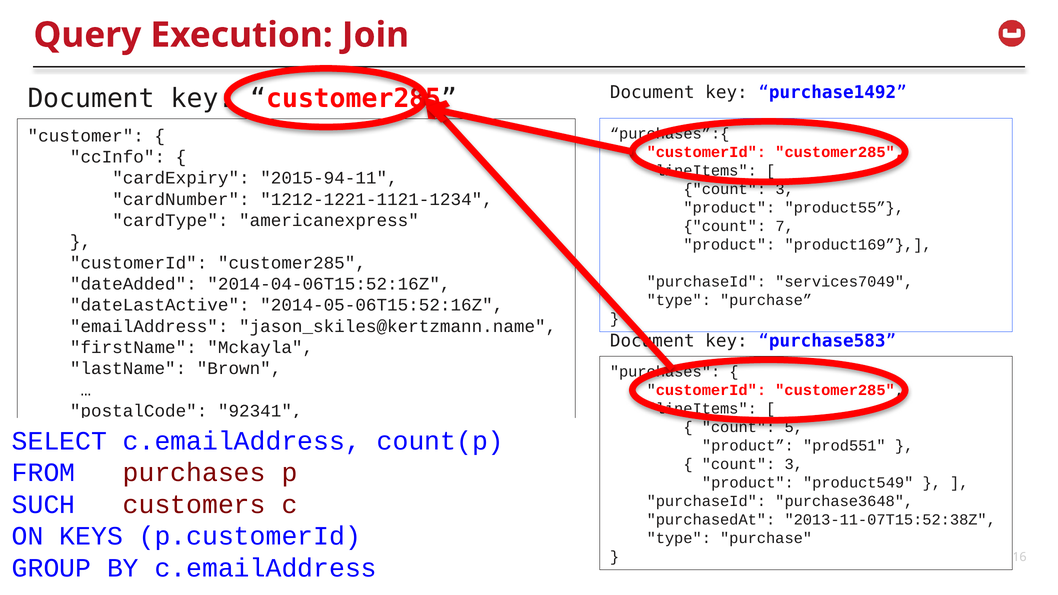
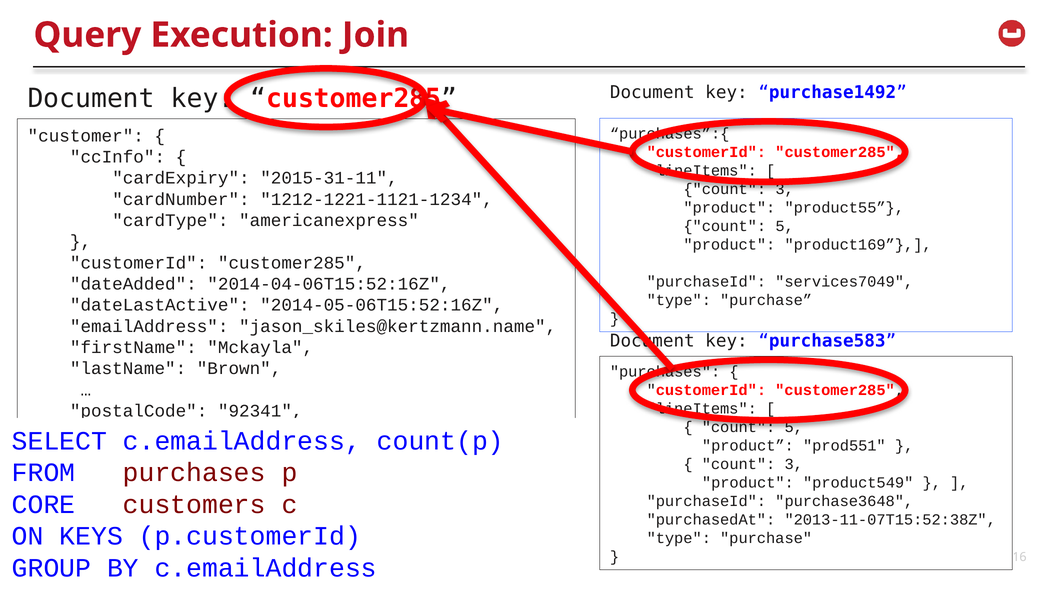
2015-94-11: 2015-94-11 -> 2015-31-11 (329, 178)
7: 7 -> 5 (785, 226)
SUCH: SUCH -> CORE (44, 504)
